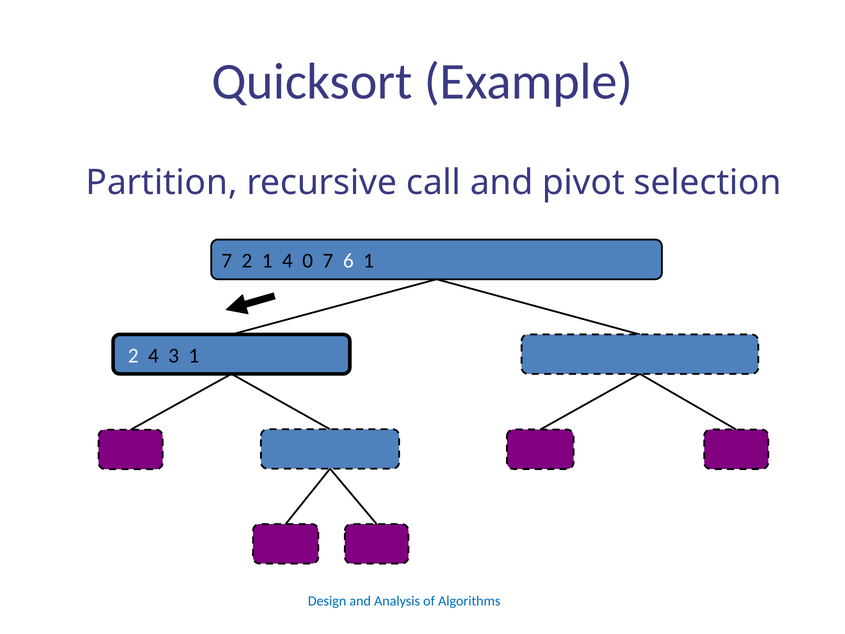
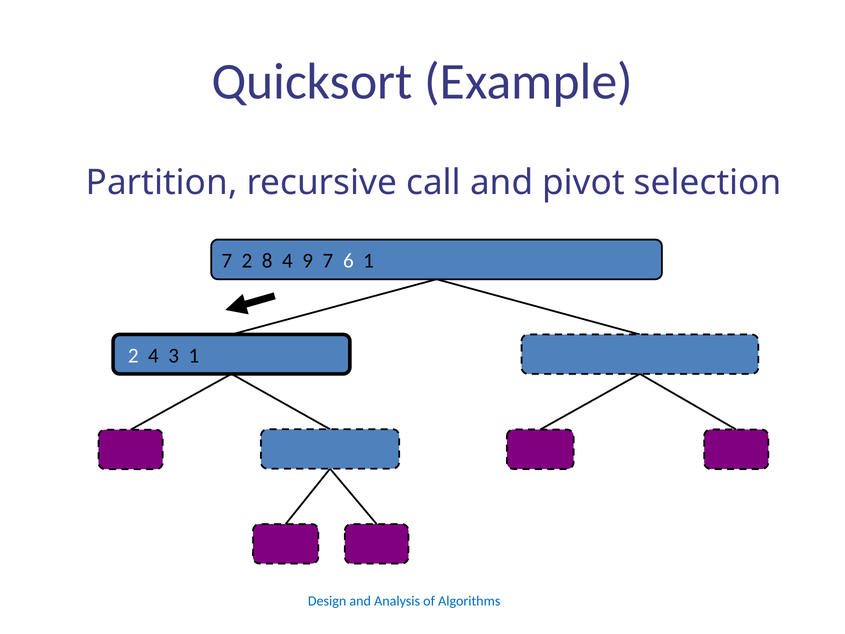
2 1: 1 -> 8 (267, 261)
0: 0 -> 9 (308, 261)
